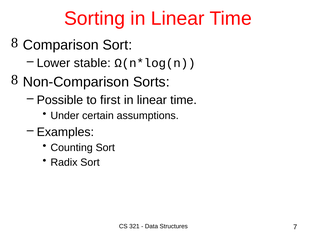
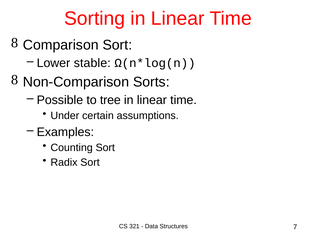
first: first -> tree (110, 100)
